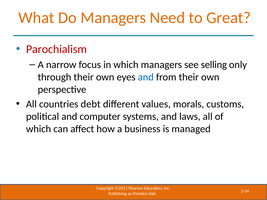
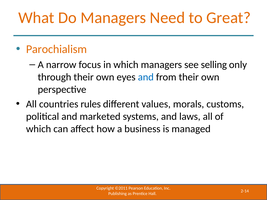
Parochialism colour: red -> orange (57, 49)
debt: debt -> rules (91, 104)
computer: computer -> marketed (100, 117)
